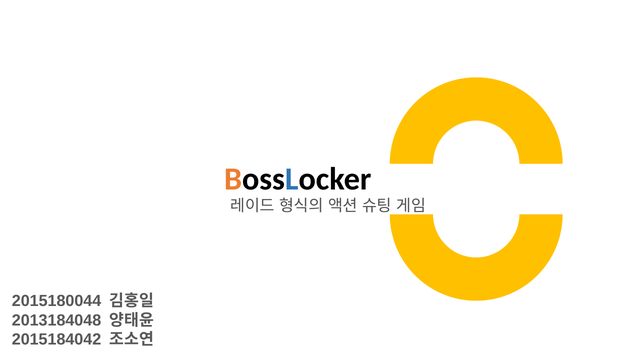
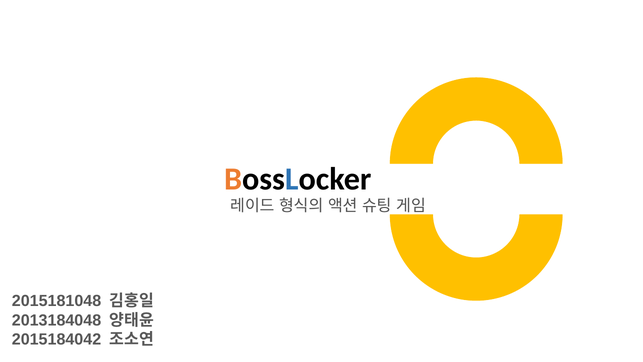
2015180044: 2015180044 -> 2015181048 (57, 301)
